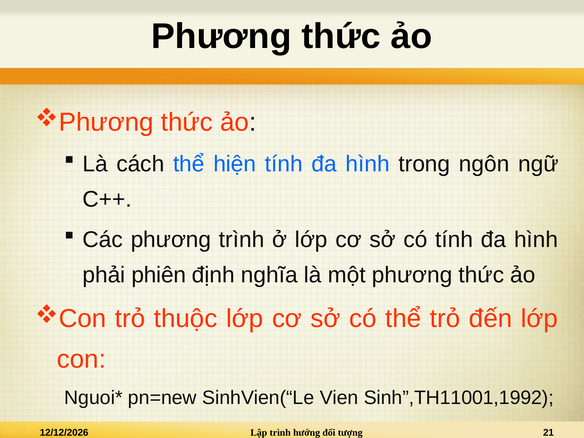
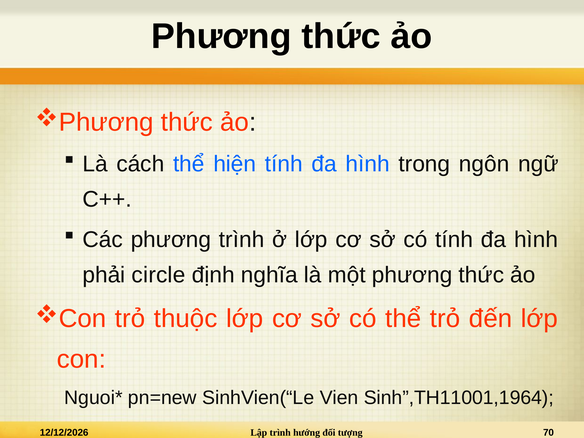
phiên: phiên -> circle (159, 275)
Sinh”,TH11001,1992: Sinh”,TH11001,1992 -> Sinh”,TH11001,1964 (459, 398)
21: 21 -> 70 (549, 433)
